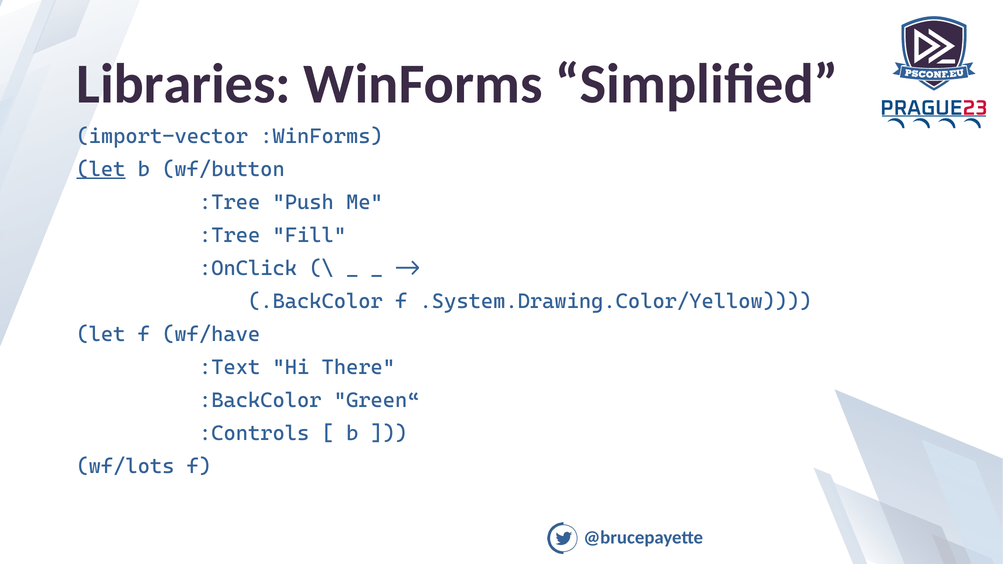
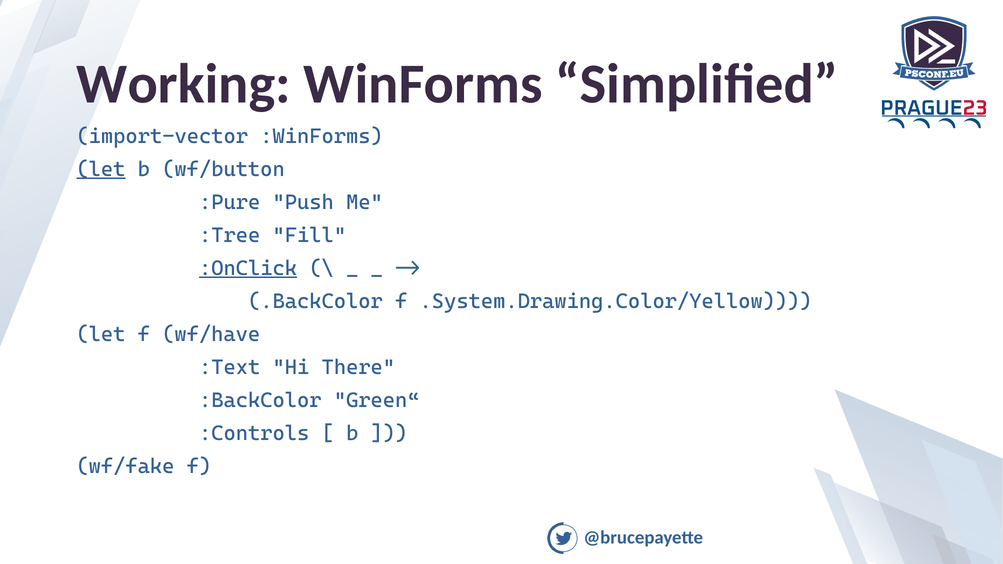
Libraries: Libraries -> Working (184, 84)
:Tree: :Tree -> :Pure (230, 202)
:OnClick underline: none -> present (248, 268)
wf/lots: wf/lots -> wf/fake (125, 466)
